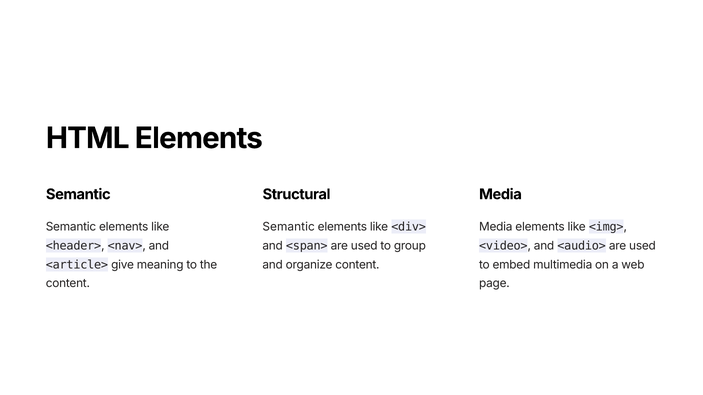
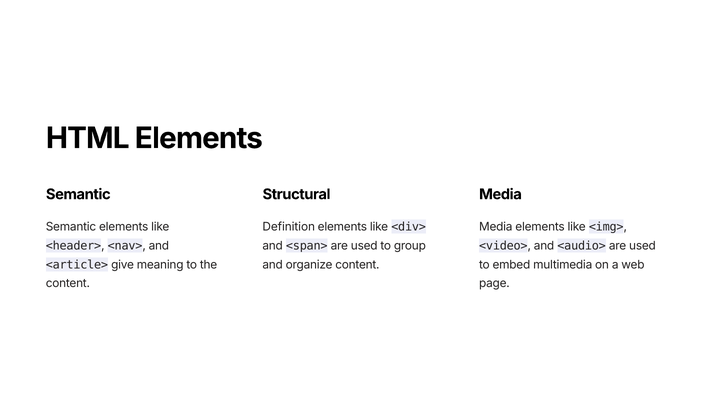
Semantic: Semantic -> Definition (289, 227)
